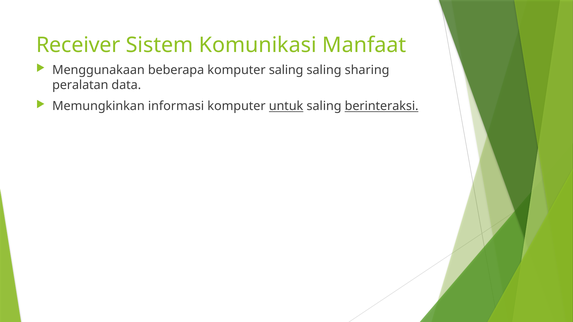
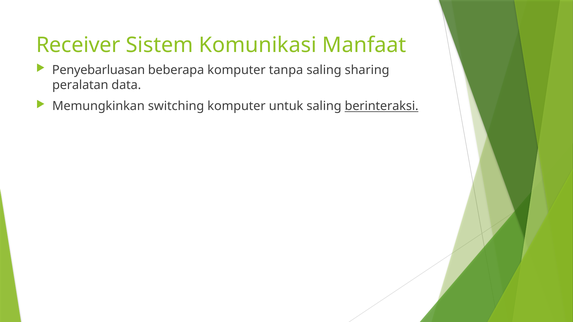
Menggunakaan: Menggunakaan -> Penyebarluasan (99, 70)
komputer saling: saling -> tanpa (286, 70)
informasi: informasi -> switching (176, 106)
untuk underline: present -> none (286, 106)
